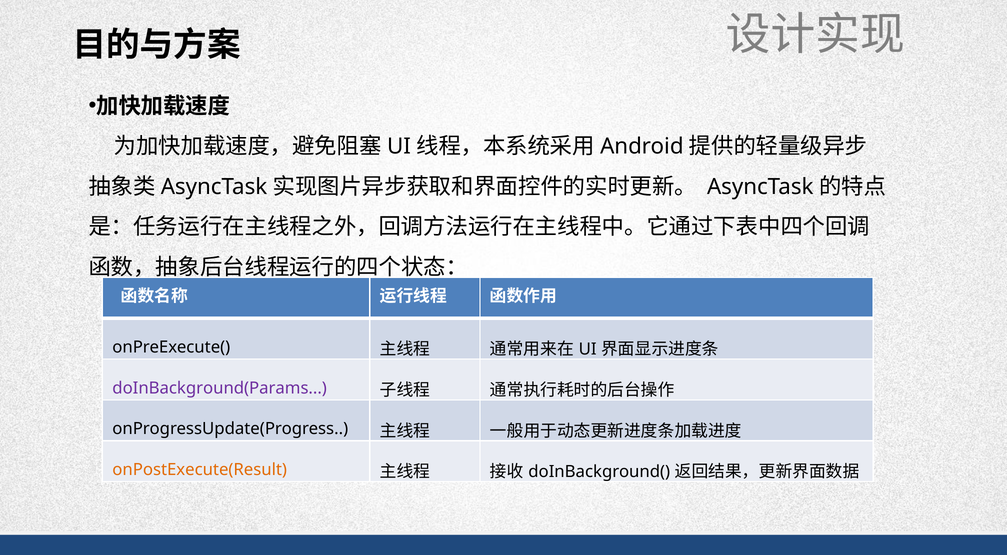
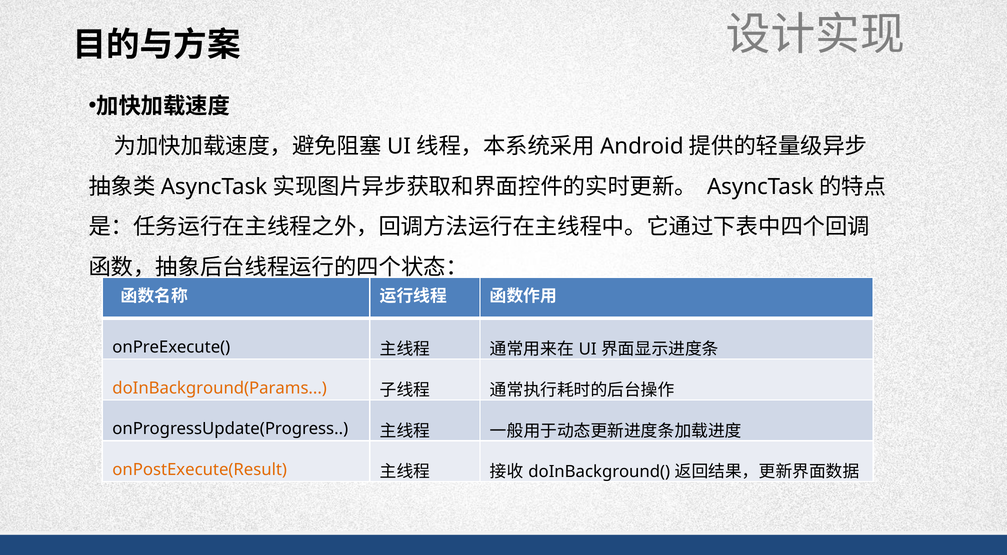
doInBackground(Params colour: purple -> orange (220, 388)
